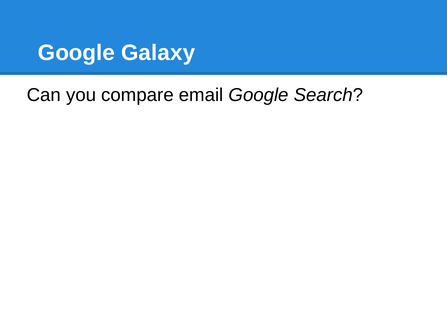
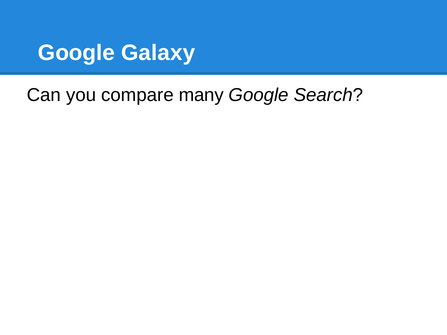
email: email -> many (201, 95)
